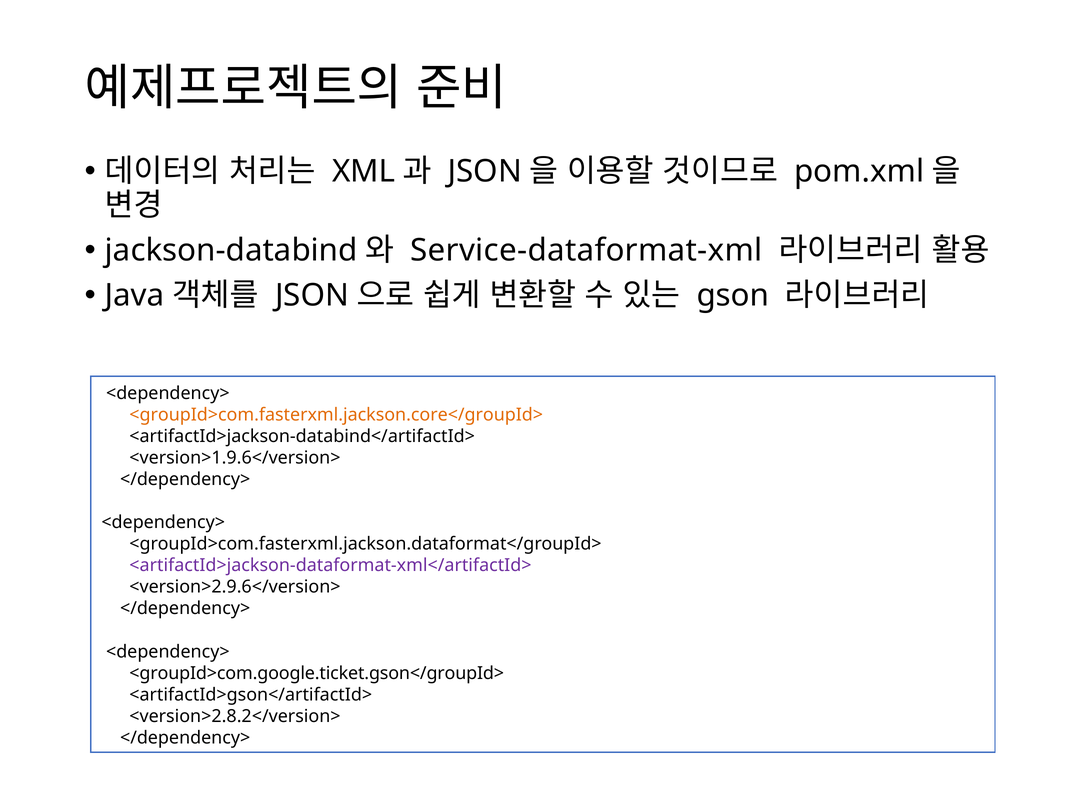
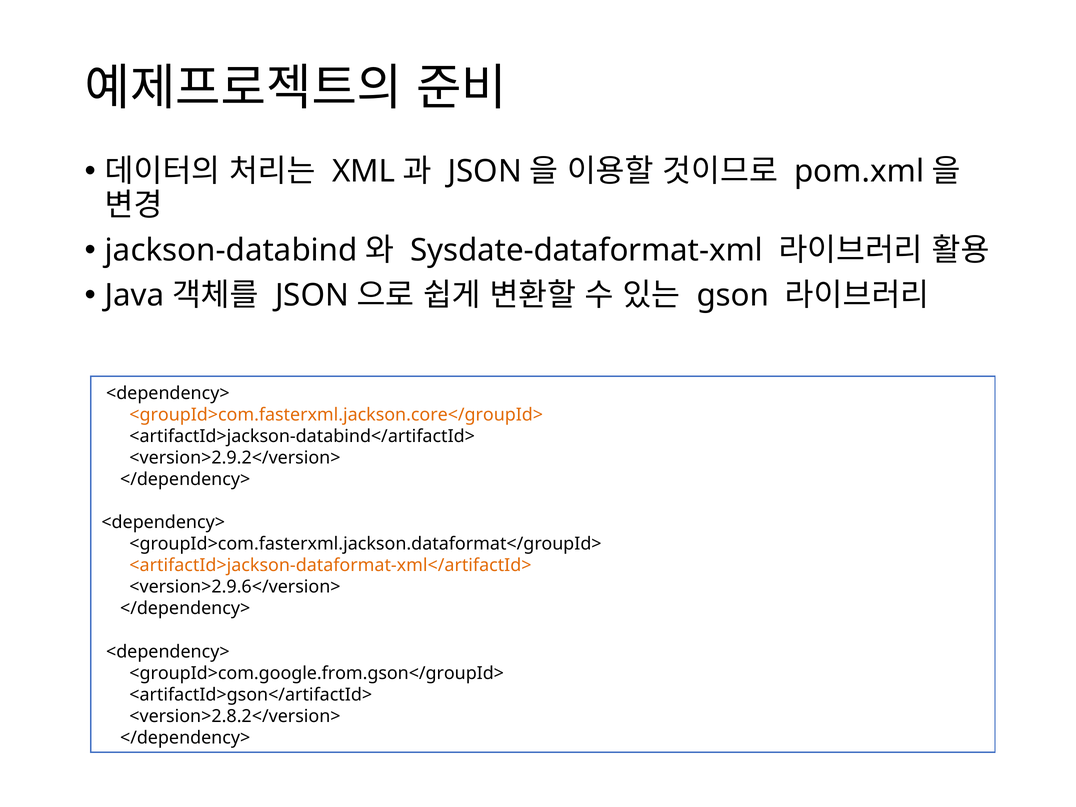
Service-dataformat-xml: Service-dataformat-xml -> Sysdate-dataformat-xml (587, 250)
<version>1.9.6</version>: <version>1.9.6</version> -> <version>2.9.2</version> (235, 458)
<artifactId>jackson-dataformat-xml</artifactId> colour: purple -> orange (330, 566)
<groupId>com.google.ticket.gson</groupId>: <groupId>com.google.ticket.gson</groupId> -> <groupId>com.google.from.gson</groupId> (317, 673)
